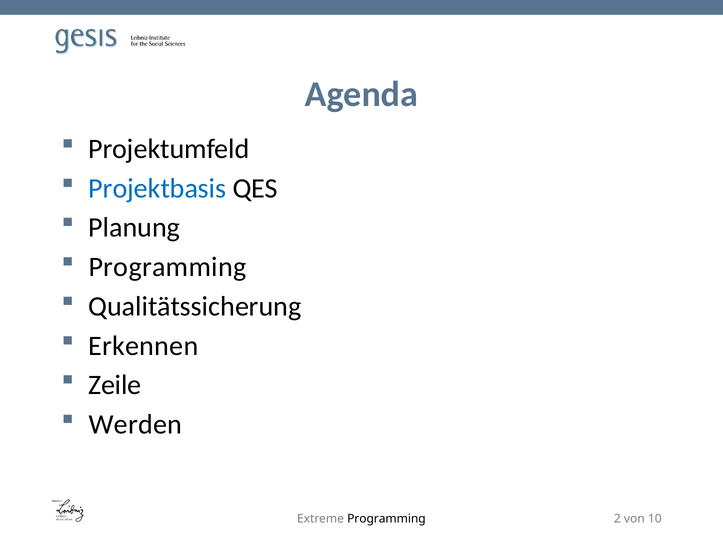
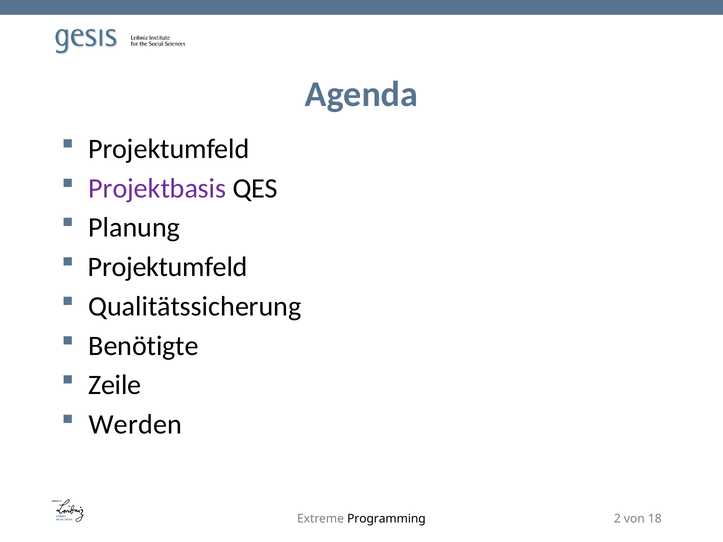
Projektbasis colour: blue -> purple (157, 188)
Programming: Programming -> Projektumfeld (168, 267)
Erkennen: Erkennen -> Benötigte (144, 346)
10: 10 -> 18 (655, 519)
